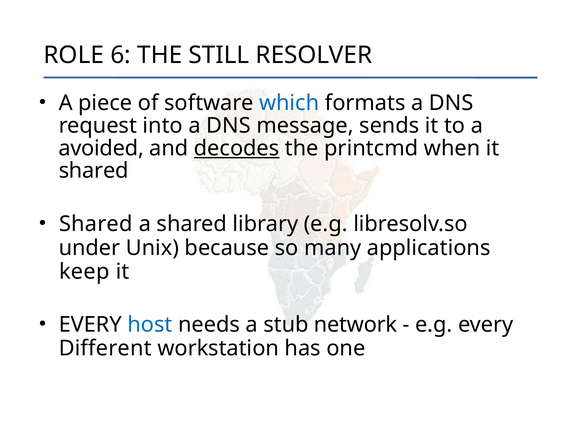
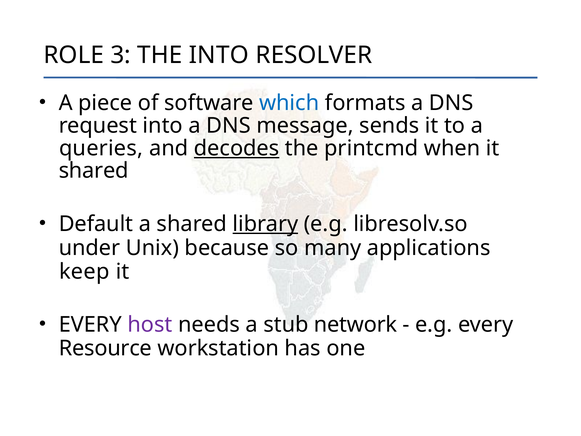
6: 6 -> 3 (121, 55)
THE STILL: STILL -> INTO (219, 55)
avoided: avoided -> queries (101, 148)
Shared: Shared -> Default (96, 224)
library underline: none -> present (265, 224)
host colour: blue -> purple (150, 325)
Different: Different -> Resource (105, 348)
